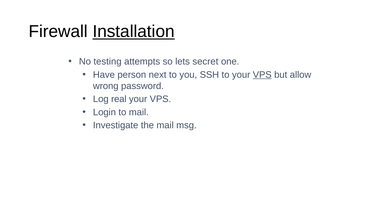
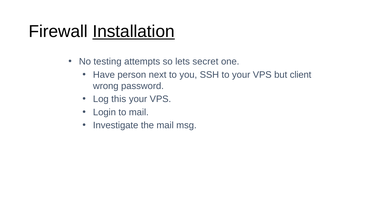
VPS underline: present -> none (262, 75)
allow: allow -> client (301, 75)
real: real -> this (119, 99)
